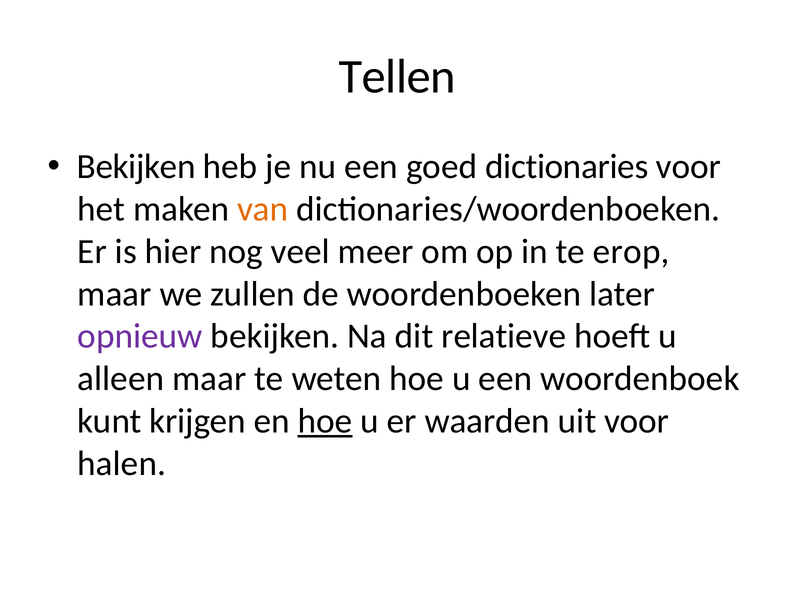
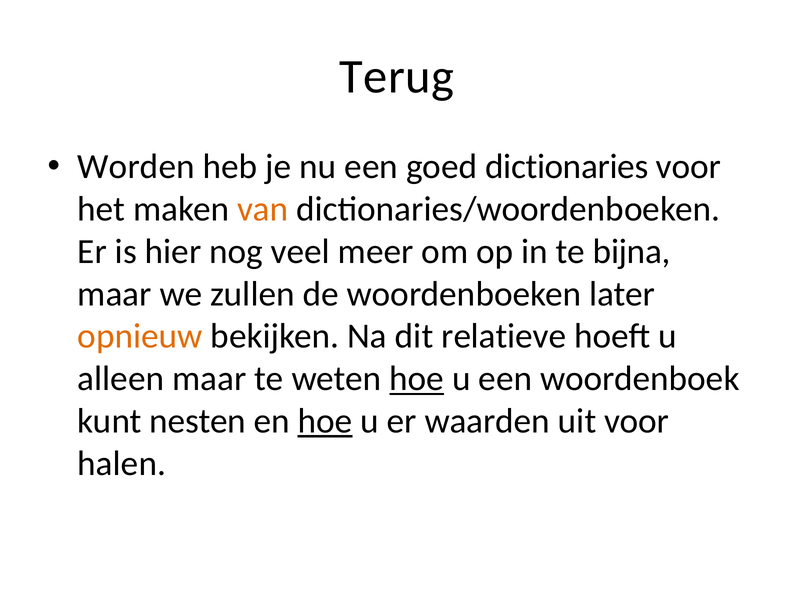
Tellen: Tellen -> Terug (397, 77)
Bekijken: Bekijken -> Worden (136, 167)
erop: erop -> bijna (632, 251)
opnieuw colour: purple -> orange (140, 336)
hoe underline: none -> present (417, 378)
krijgen: krijgen -> nesten (198, 421)
